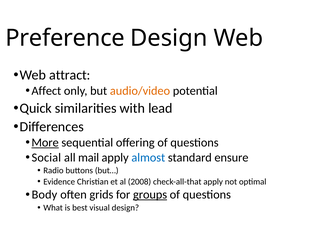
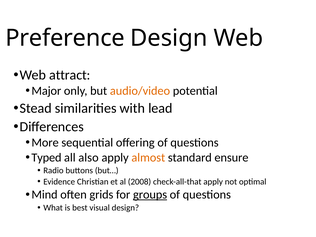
Affect: Affect -> Major (46, 91)
Quick: Quick -> Stead (36, 108)
More underline: present -> none (45, 143)
Social: Social -> Typed (46, 158)
mail: mail -> also (88, 158)
almost colour: blue -> orange (148, 158)
Body: Body -> Mind (45, 195)
